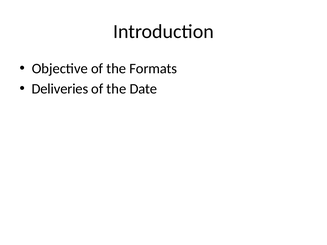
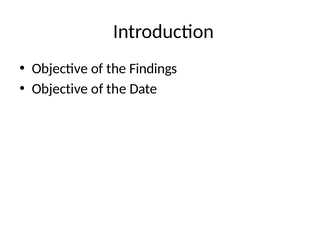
Formats: Formats -> Findings (153, 69)
Deliveries: Deliveries -> Objective (60, 89)
